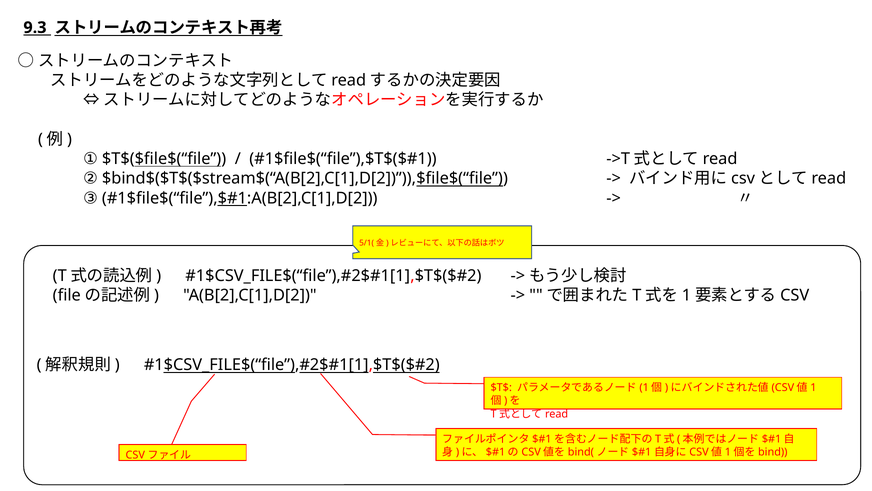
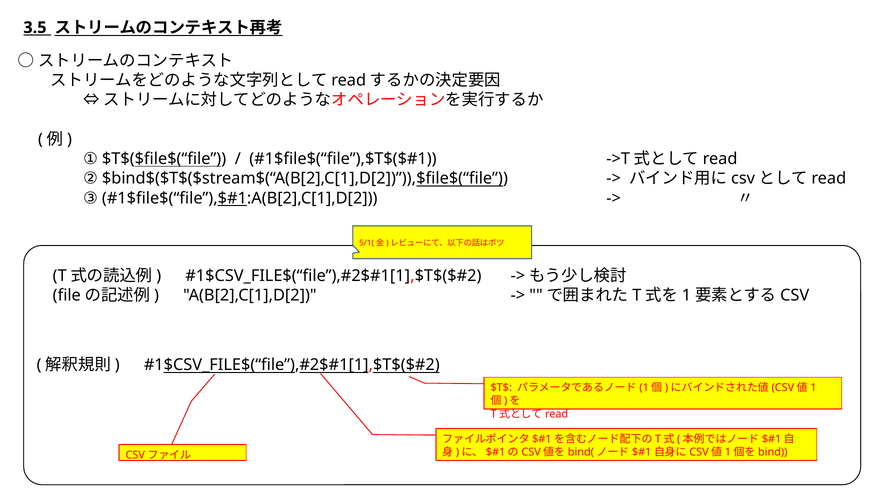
9.3: 9.3 -> 3.5 (35, 28)
